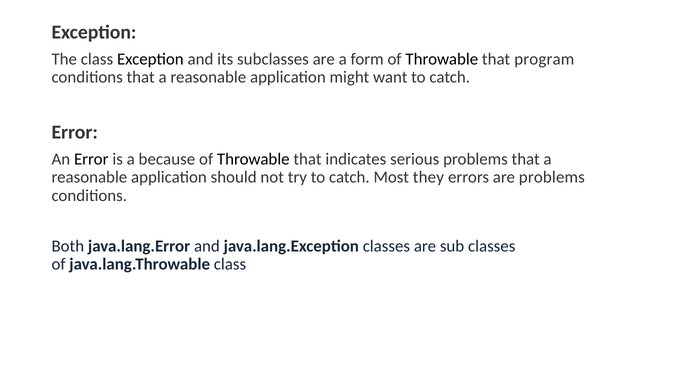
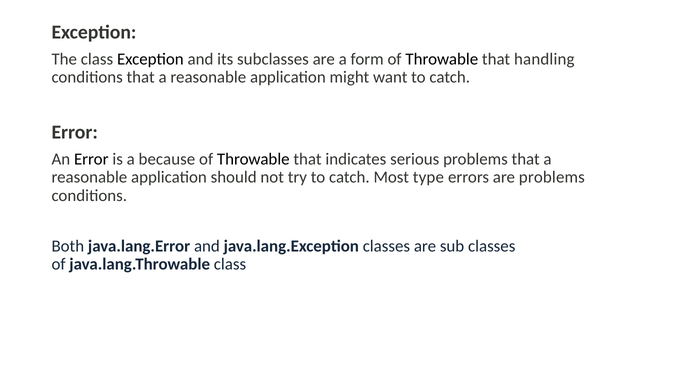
program: program -> handling (544, 59)
they: they -> type (428, 177)
